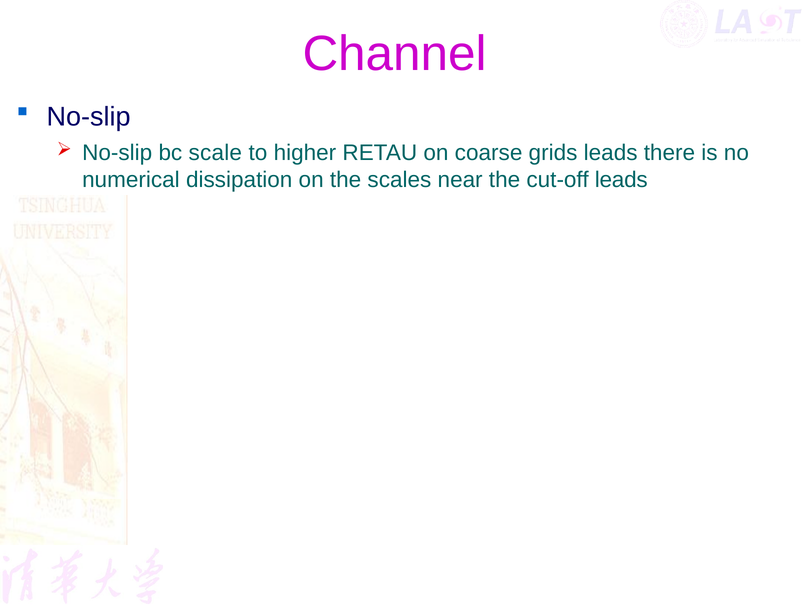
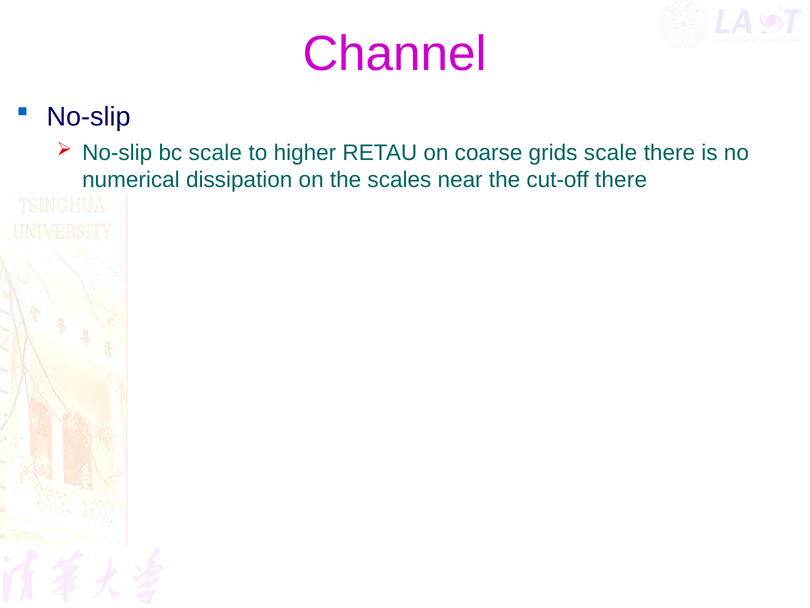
grids leads: leads -> scale (611, 153)
cut-off leads: leads -> there (621, 180)
